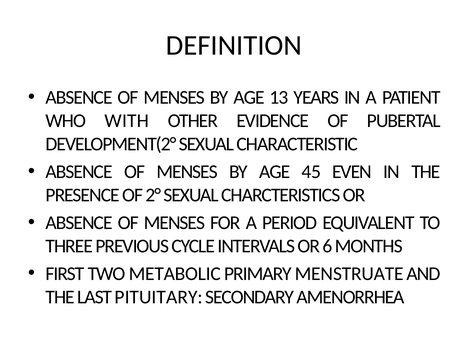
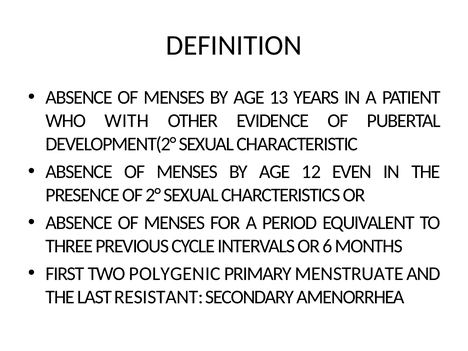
45: 45 -> 12 (311, 172)
METABOLIC: METABOLIC -> POLYGENIC (175, 274)
PITUITARY: PITUITARY -> RESISTANT (159, 297)
